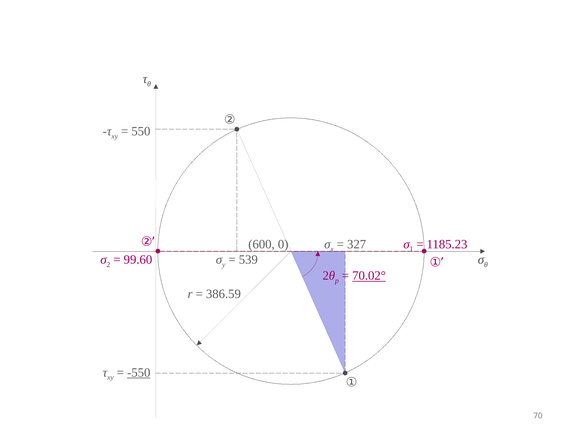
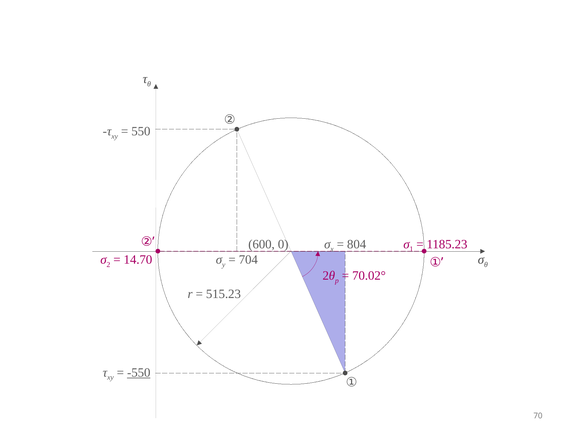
327: 327 -> 804 (357, 244)
99.60: 99.60 -> 14.70 (138, 259)
539: 539 -> 704 (248, 259)
70.02° underline: present -> none (369, 276)
386.59: 386.59 -> 515.23 (223, 294)
